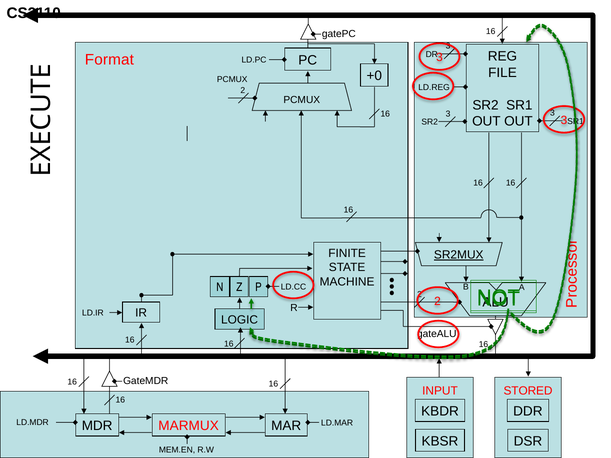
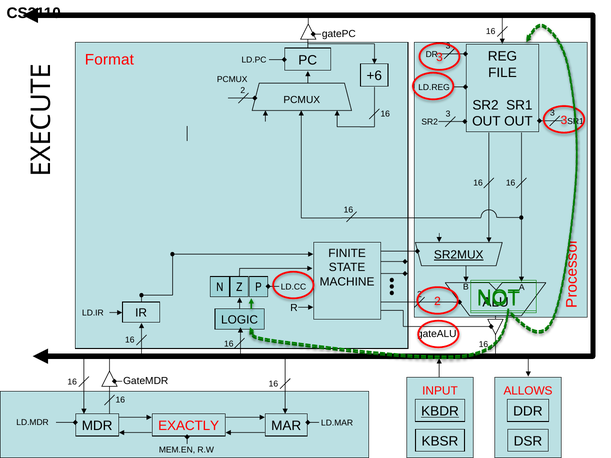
+0: +0 -> +6 (374, 76)
STORED: STORED -> ALLOWS (528, 391)
KBDR underline: none -> present (440, 412)
MARMUX: MARMUX -> EXACTLY (189, 426)
